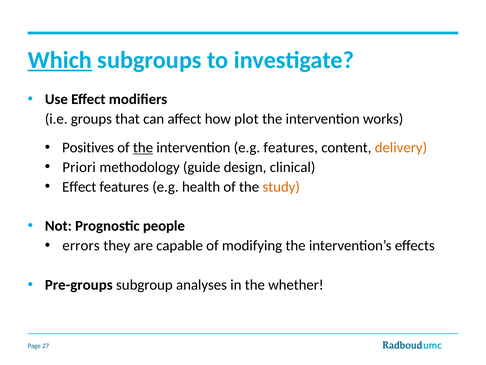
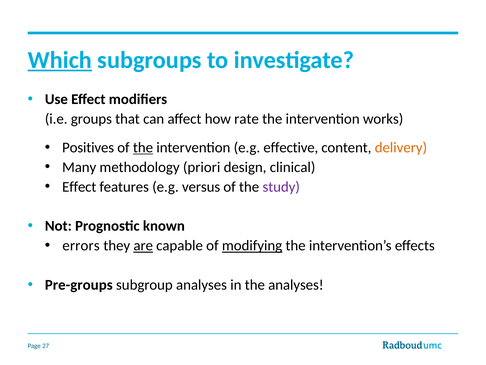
plot: plot -> rate (247, 119)
e.g features: features -> effective (291, 147)
Priori: Priori -> Many (79, 167)
guide: guide -> priori (202, 167)
health: health -> versus (201, 187)
study colour: orange -> purple (281, 187)
people: people -> known (164, 226)
are underline: none -> present (143, 245)
modifying underline: none -> present (252, 245)
the whether: whether -> analyses (296, 285)
